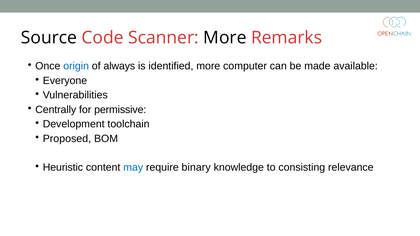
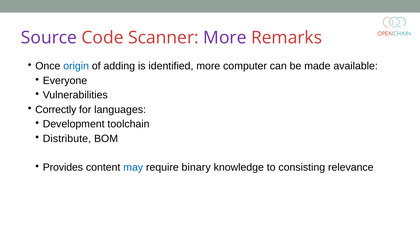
Source colour: black -> purple (49, 38)
More colour: black -> purple (225, 38)
always: always -> adding (119, 66)
Centrally: Centrally -> Correctly (56, 110)
permissive: permissive -> languages (120, 110)
Proposed: Proposed -> Distribute (67, 139)
Heuristic: Heuristic -> Provides (63, 168)
